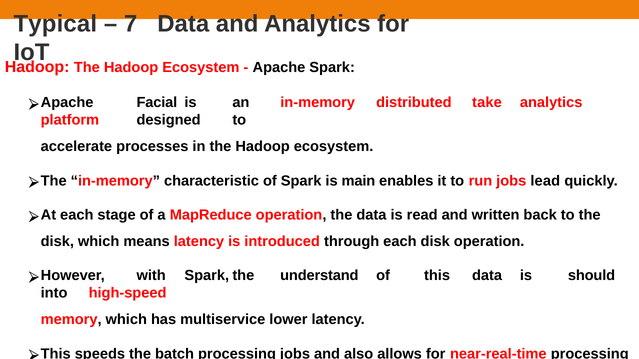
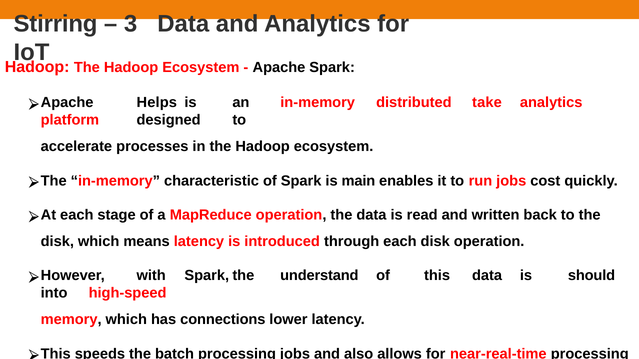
Typical: Typical -> Stirring (56, 24)
7: 7 -> 3 (131, 24)
Facial: Facial -> Helps (157, 103)
lead: lead -> cost (545, 181)
multiservice: multiservice -> connections (223, 320)
